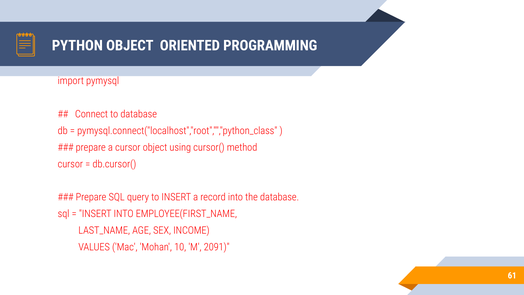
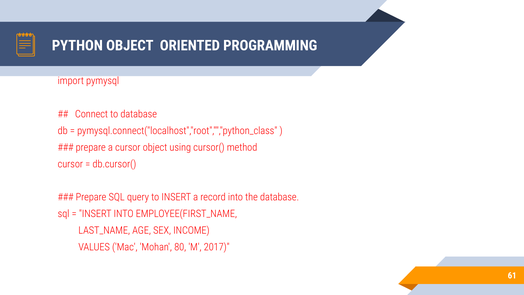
10: 10 -> 80 (180, 247)
2091: 2091 -> 2017 (217, 247)
